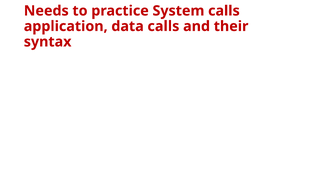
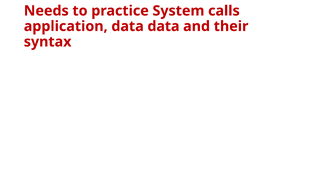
data calls: calls -> data (163, 26)
